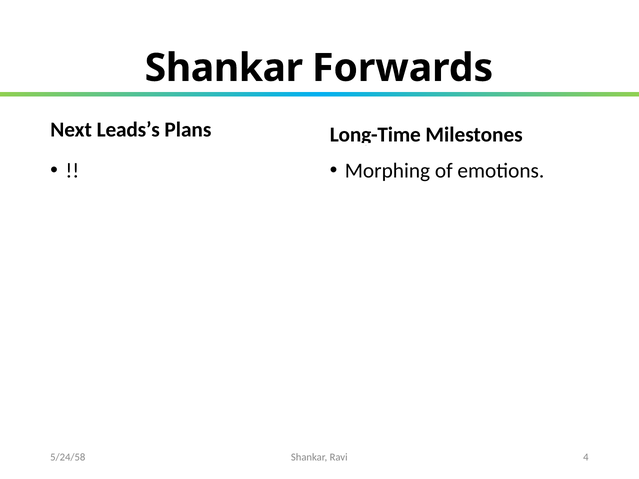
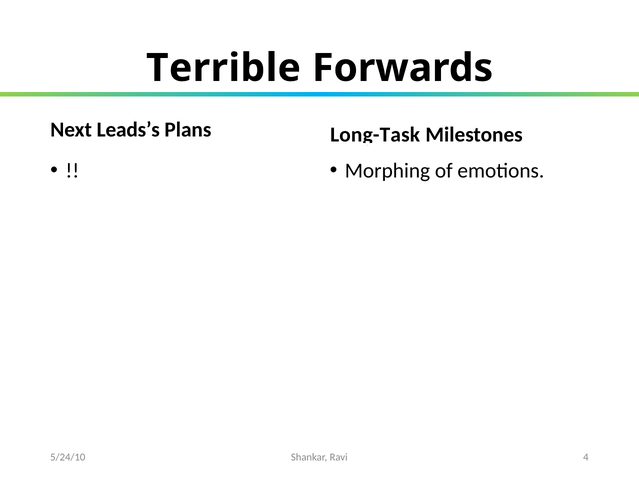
Shankar: Shankar -> Terrible (223, 68)
Long-Time: Long-Time -> Long-Task (375, 135)
5/24/58: 5/24/58 -> 5/24/10 (68, 458)
